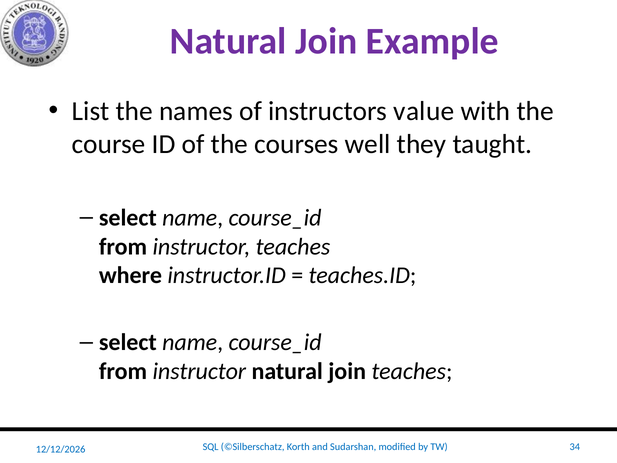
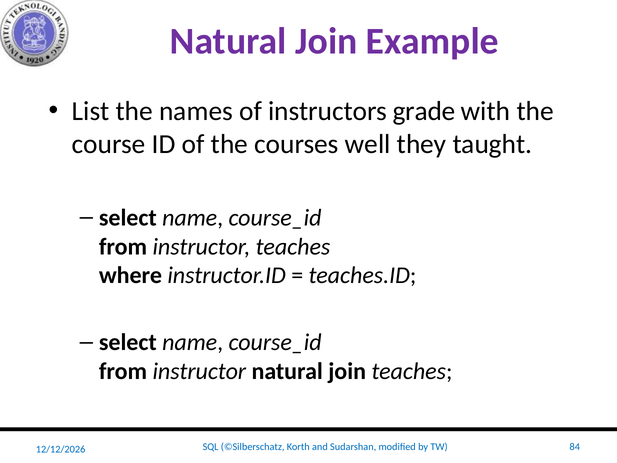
value: value -> grade (424, 111)
34: 34 -> 84 (575, 447)
